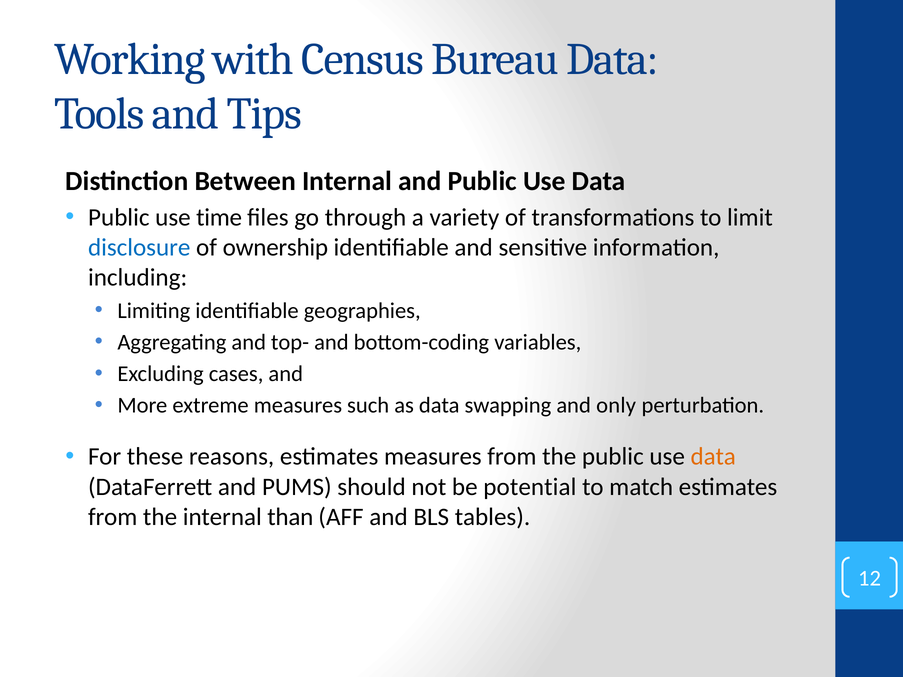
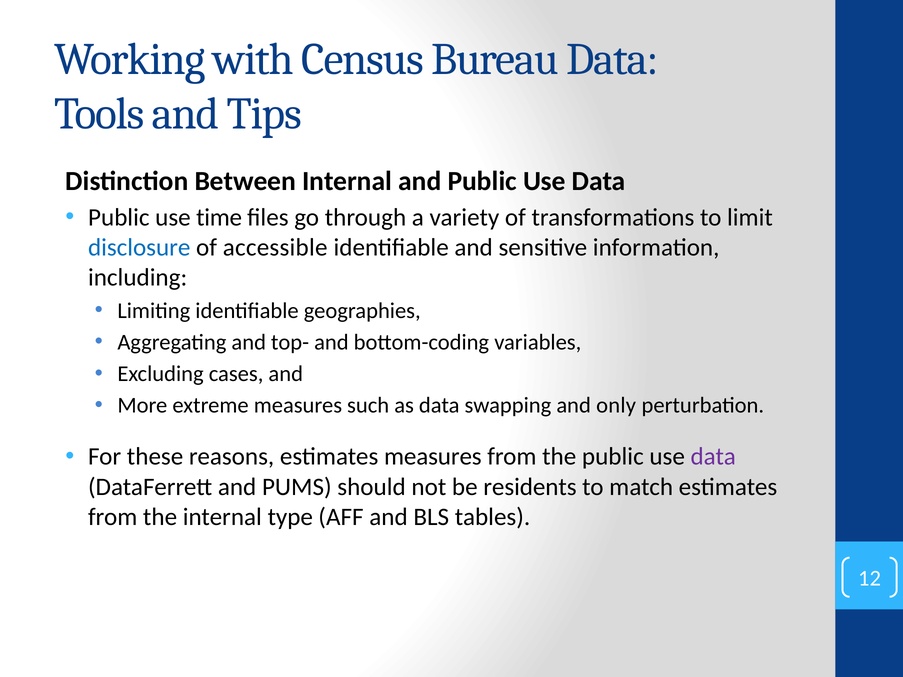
ownership: ownership -> accessible (275, 248)
data colour: orange -> purple (713, 457)
potential: potential -> residents (530, 487)
than: than -> type (290, 517)
